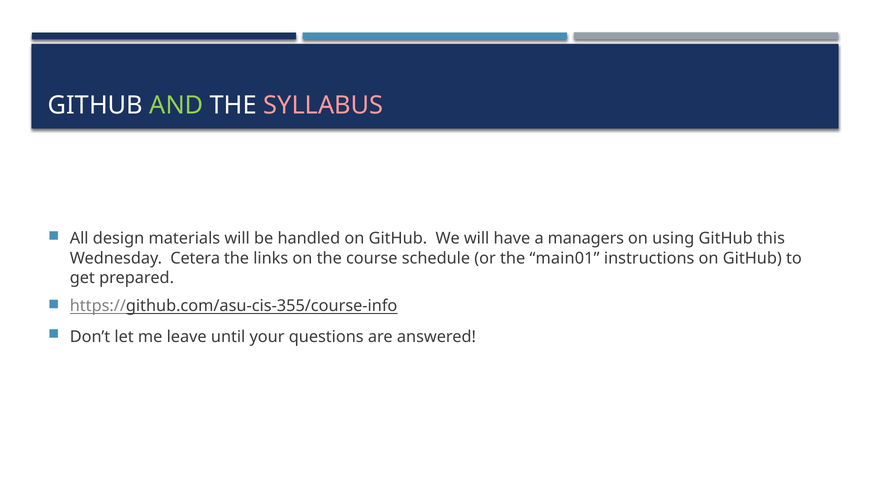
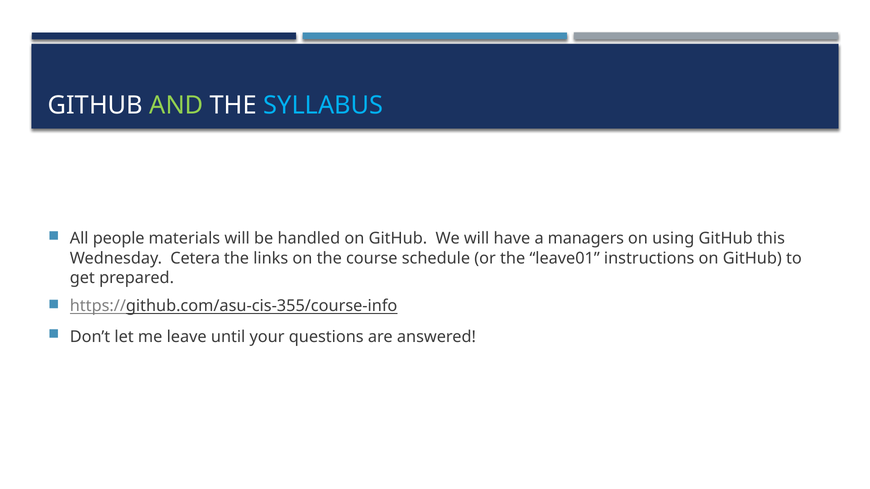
SYLLABUS colour: pink -> light blue (323, 106)
design: design -> people (119, 239)
main01: main01 -> leave01 (565, 258)
